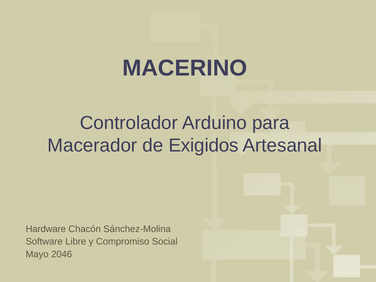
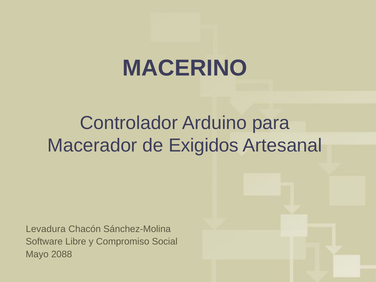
Hardware: Hardware -> Levadura (46, 229)
2046: 2046 -> 2088 (62, 254)
